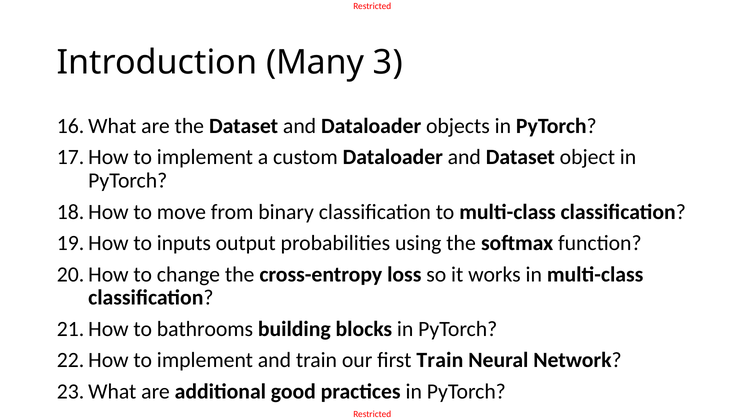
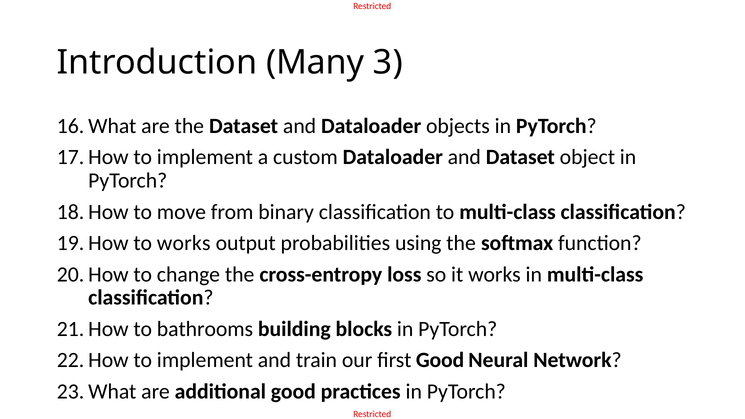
to inputs: inputs -> works (184, 243)
first Train: Train -> Good (440, 360)
